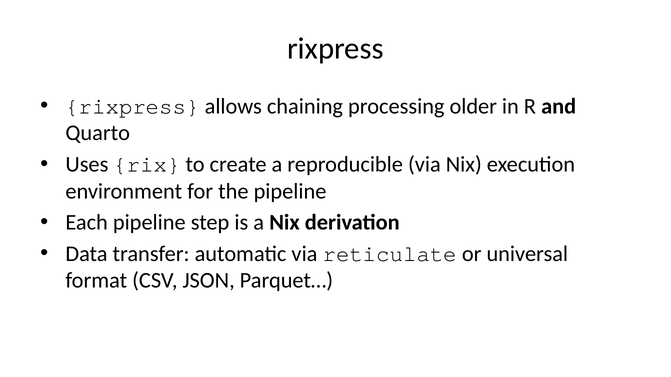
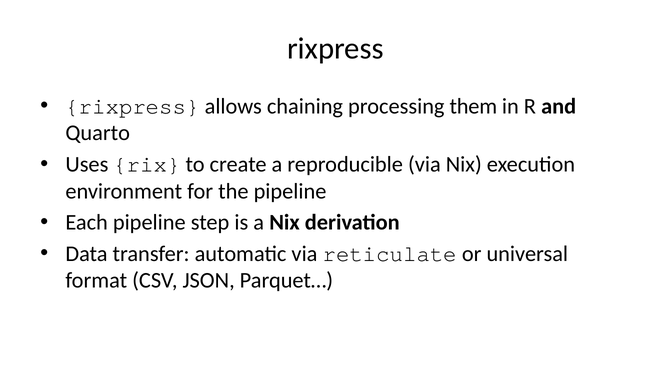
older: older -> them (473, 106)
